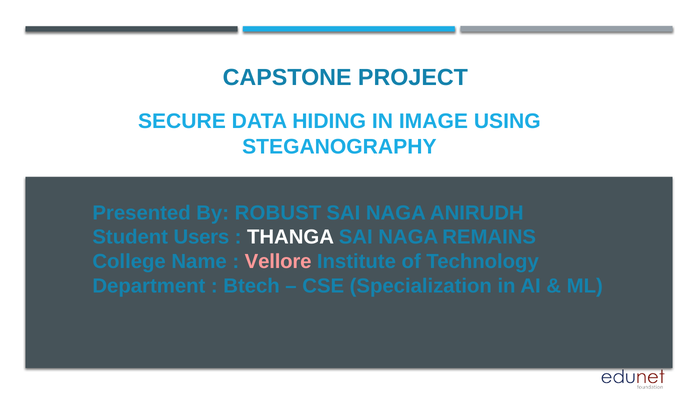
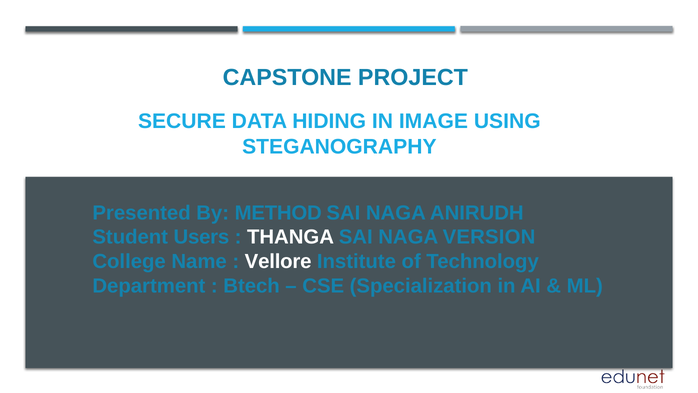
ROBUST: ROBUST -> METHOD (278, 213)
REMAINS: REMAINS -> VERSION (489, 237)
Vellore colour: pink -> white (278, 261)
